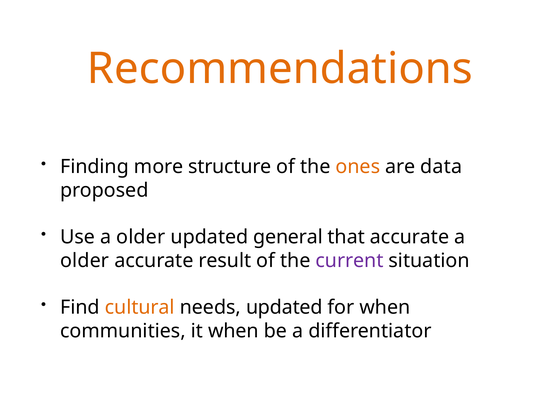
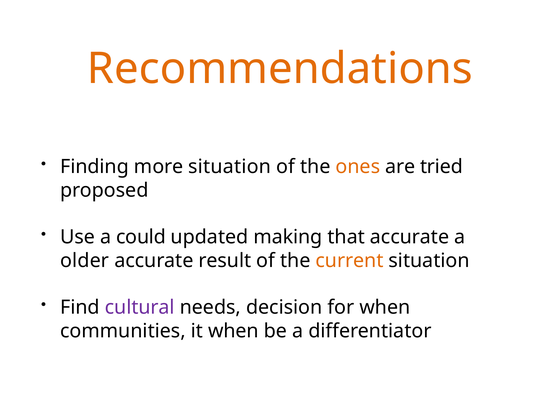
more structure: structure -> situation (230, 167)
data: data -> tried (441, 167)
Use a older: older -> could (141, 237)
general: general -> making (288, 237)
current colour: purple -> orange (350, 261)
cultural colour: orange -> purple (140, 307)
needs updated: updated -> decision (284, 307)
